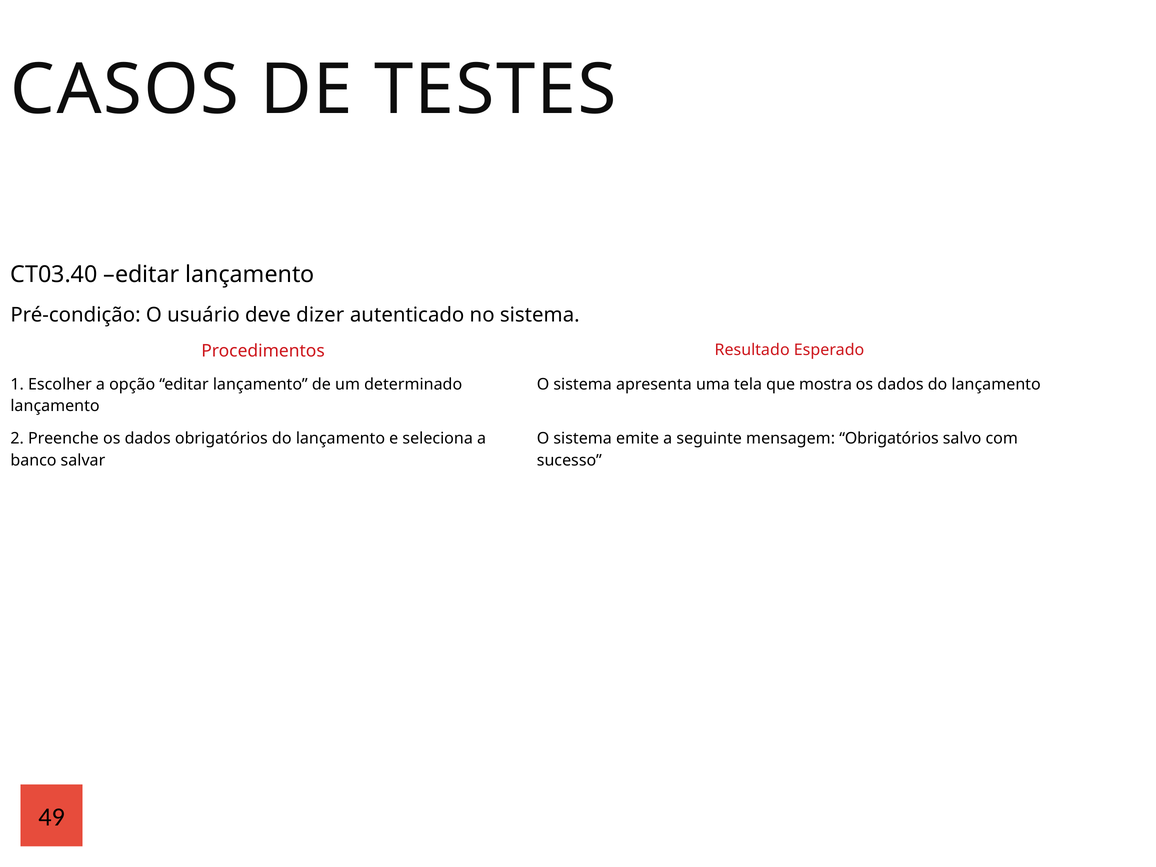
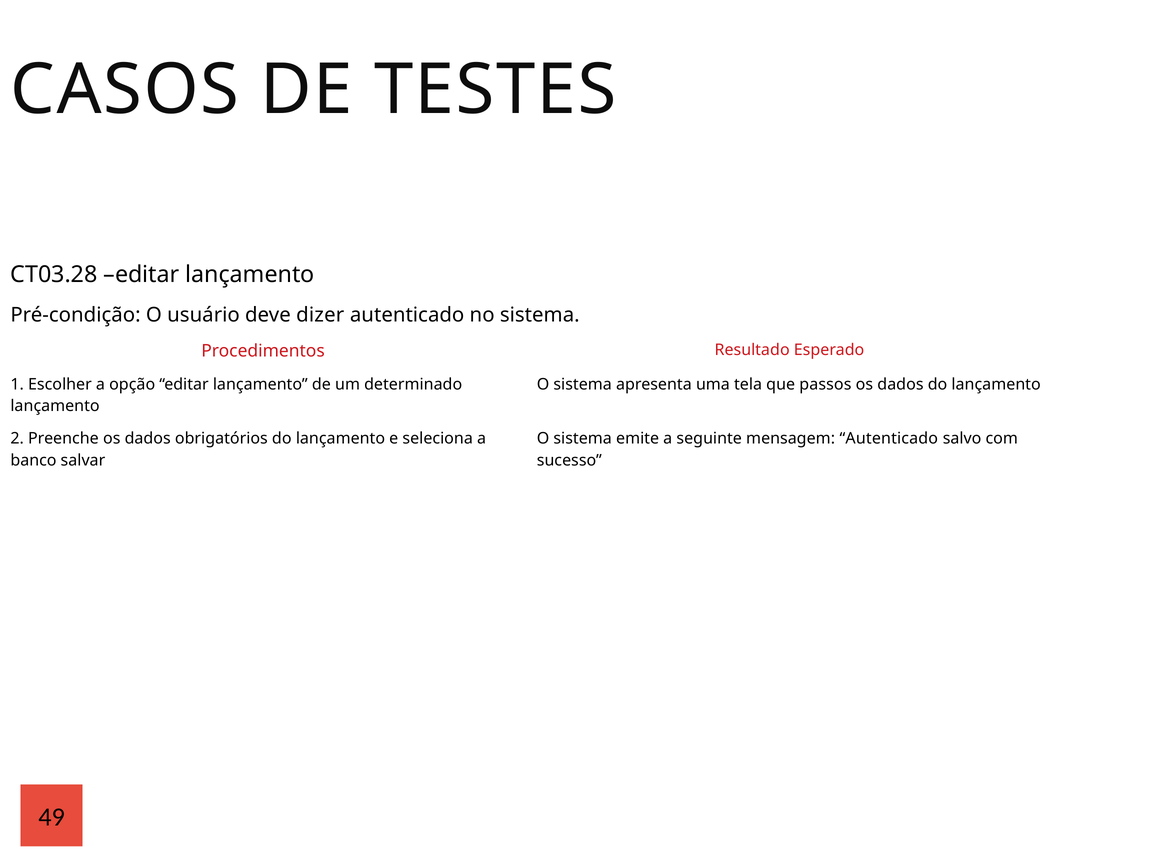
CT03.40: CT03.40 -> CT03.28 (54, 275)
mostra: mostra -> passos (825, 384)
mensagem Obrigatórios: Obrigatórios -> Autenticado (889, 438)
